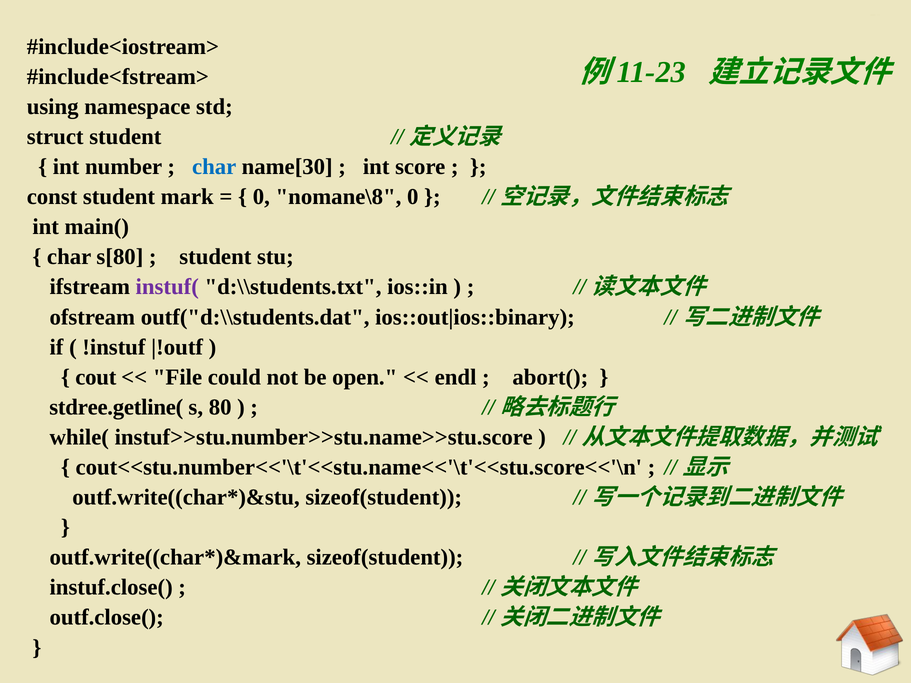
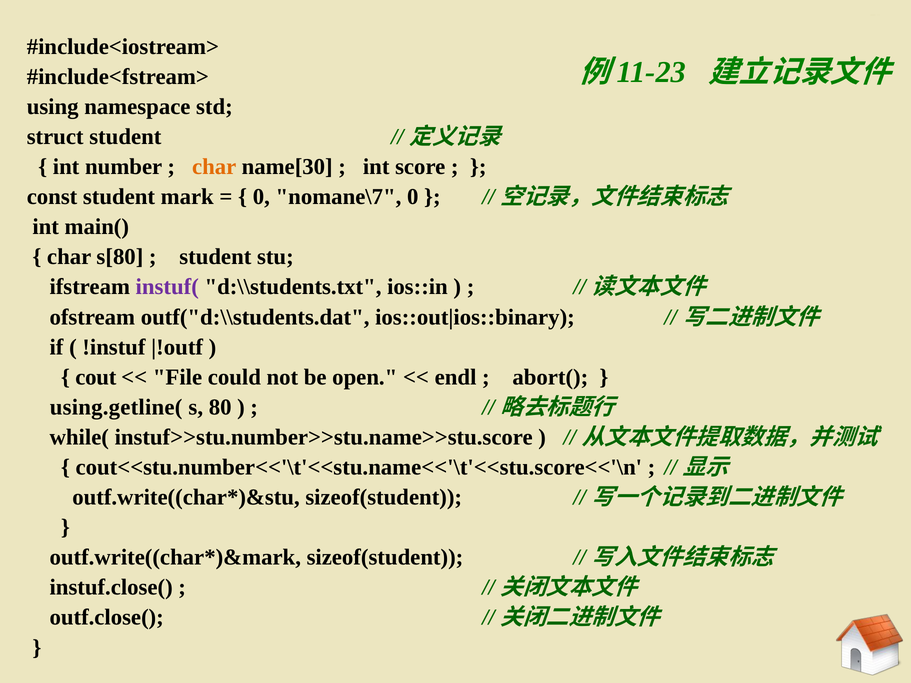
char colour: blue -> orange (214, 167)
nomane\8: nomane\8 -> nomane\7 (338, 197)
stdree.getline(: stdree.getline( -> using.getline( (116, 407)
